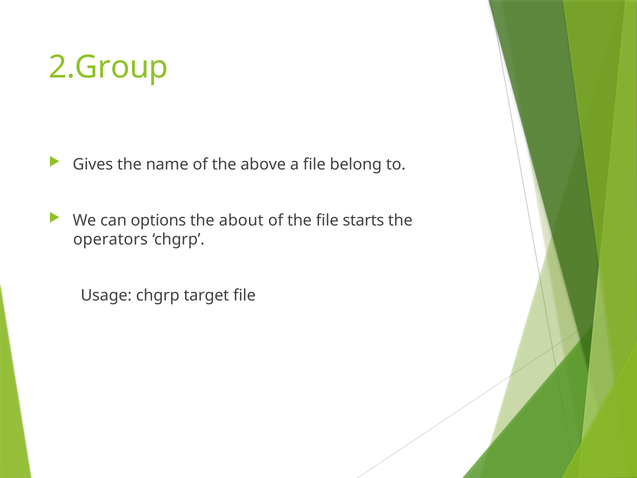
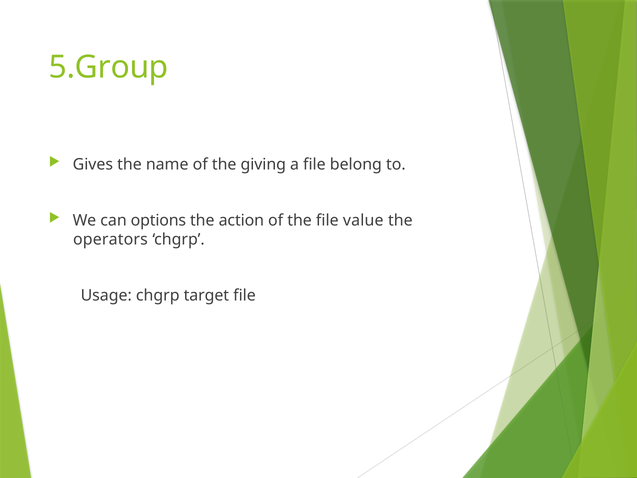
2.Group: 2.Group -> 5.Group (109, 67)
above: above -> giving (263, 164)
about: about -> action (241, 220)
starts: starts -> value (363, 220)
